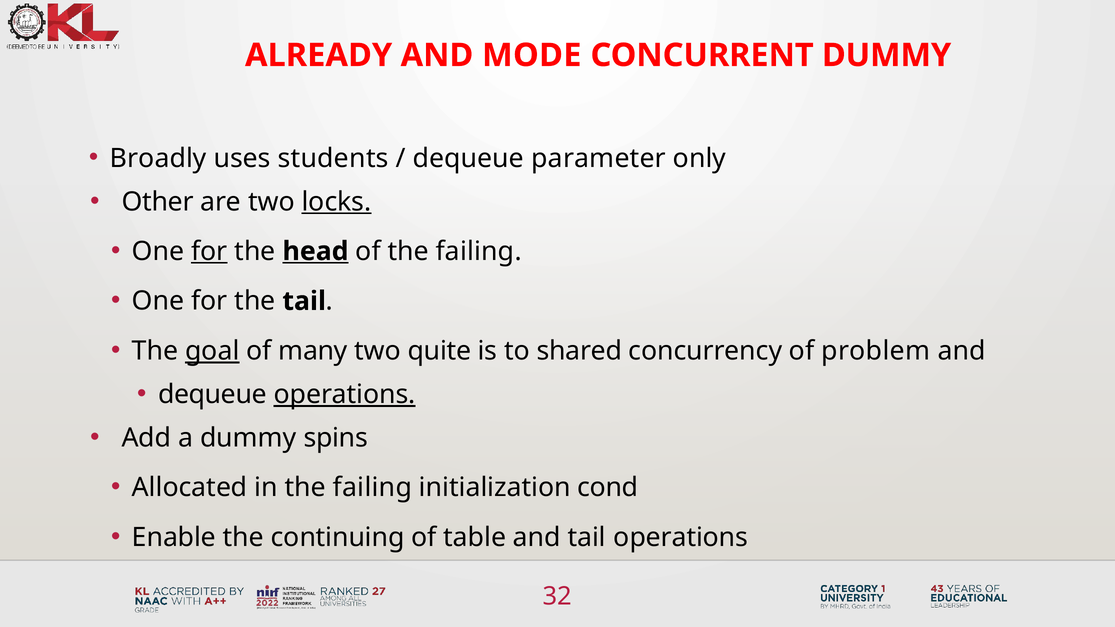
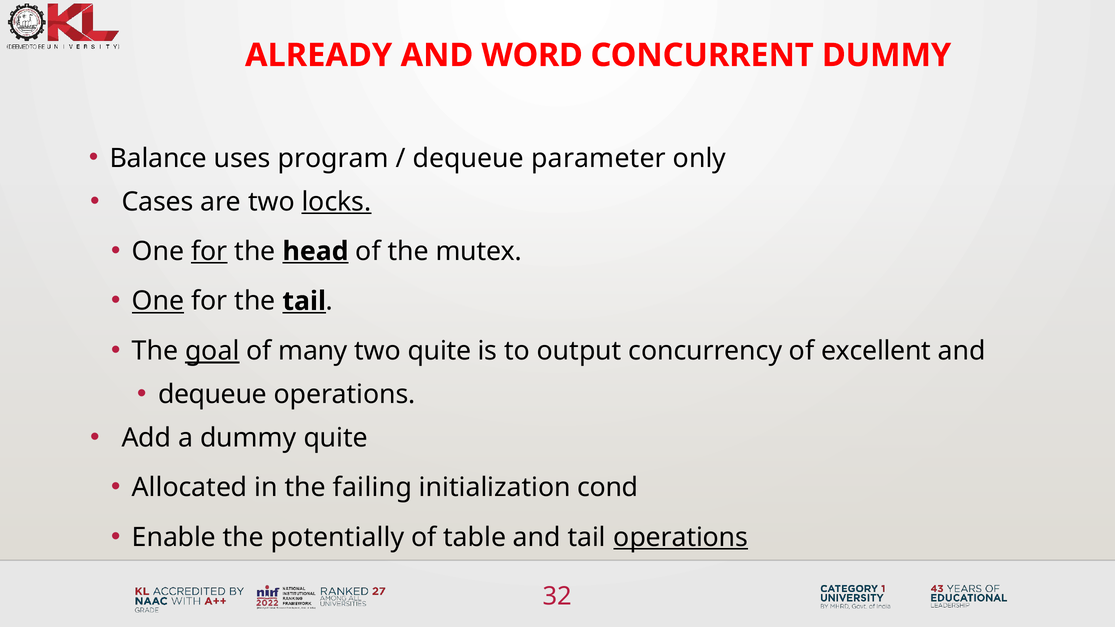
MODE: MODE -> WORD (532, 55)
Broadly: Broadly -> Balance (158, 158)
students: students -> program (333, 158)
Other: Other -> Cases (158, 202)
of the failing: failing -> mutex (479, 251)
One underline: none -> present (158, 301)
tail underline: none -> present (304, 301)
shared: shared -> output (579, 351)
problem: problem -> excellent (876, 351)
operations underline: present -> none (345, 395)
dummy spins: spins -> quite (336, 438)
continuing: continuing -> potentially (338, 538)
operations underline: none -> present (681, 538)
